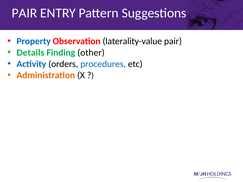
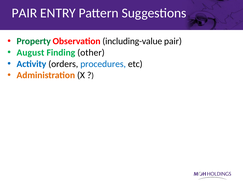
Property colour: blue -> green (34, 41)
laterality-value: laterality-value -> including-value (132, 41)
Details: Details -> August (30, 53)
